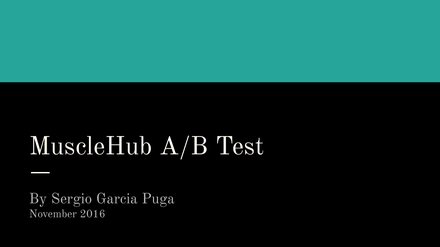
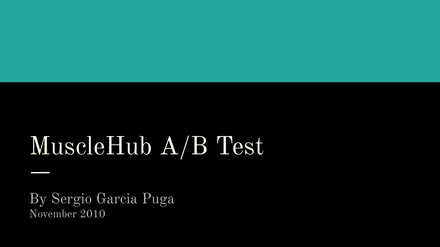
2016: 2016 -> 2010 (93, 214)
